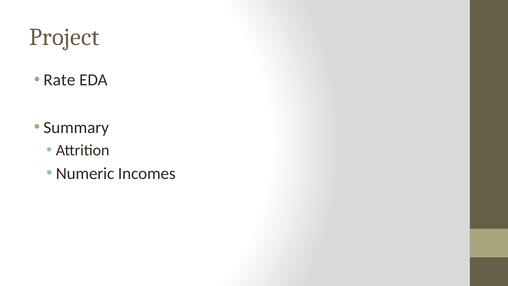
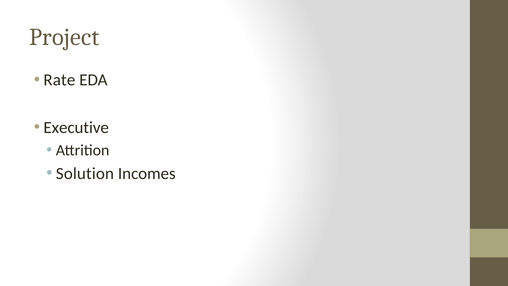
Summary: Summary -> Executive (76, 127)
Numeric: Numeric -> Solution (85, 173)
